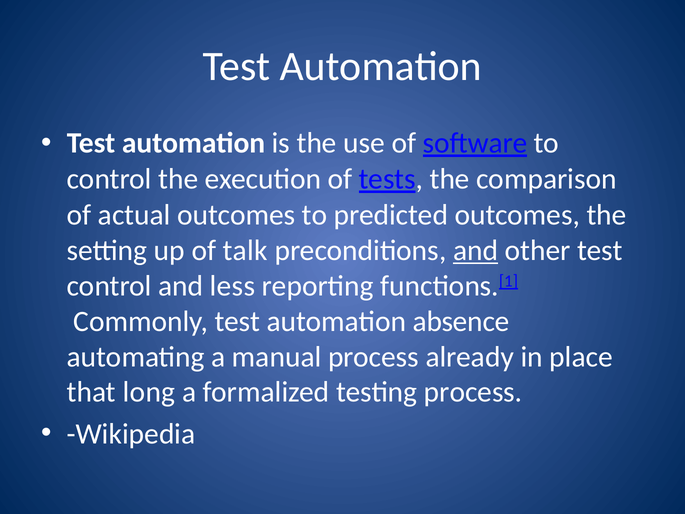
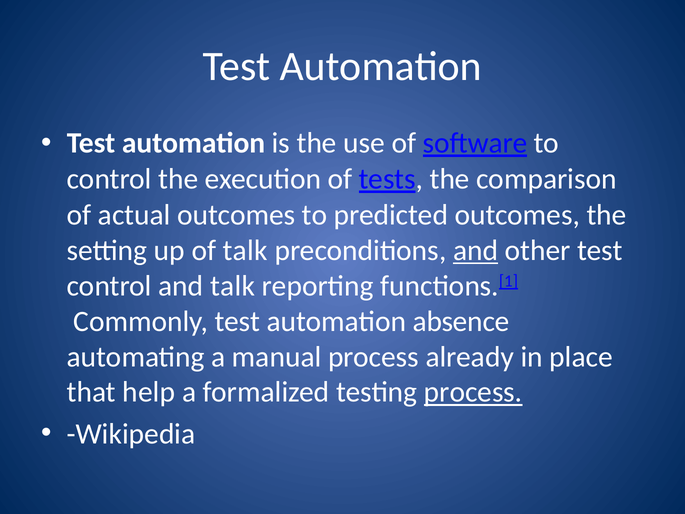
and less: less -> talk (233, 286)
long: long -> help (149, 392)
process underline: none -> present (473, 392)
